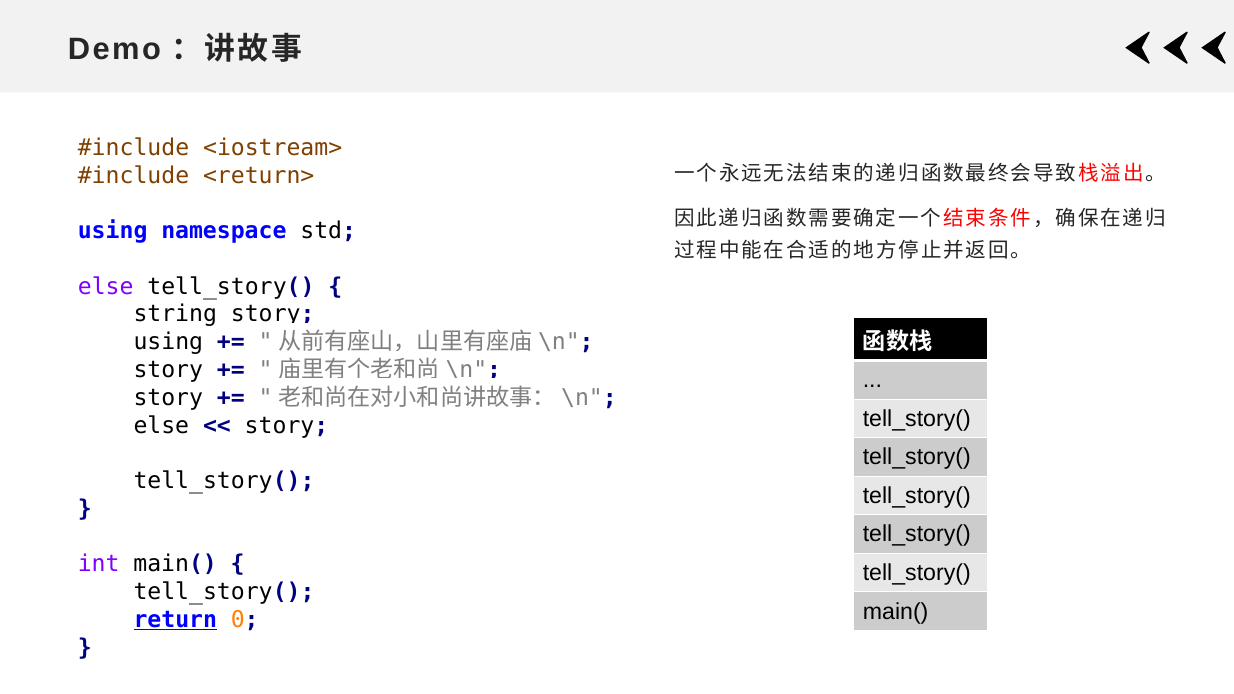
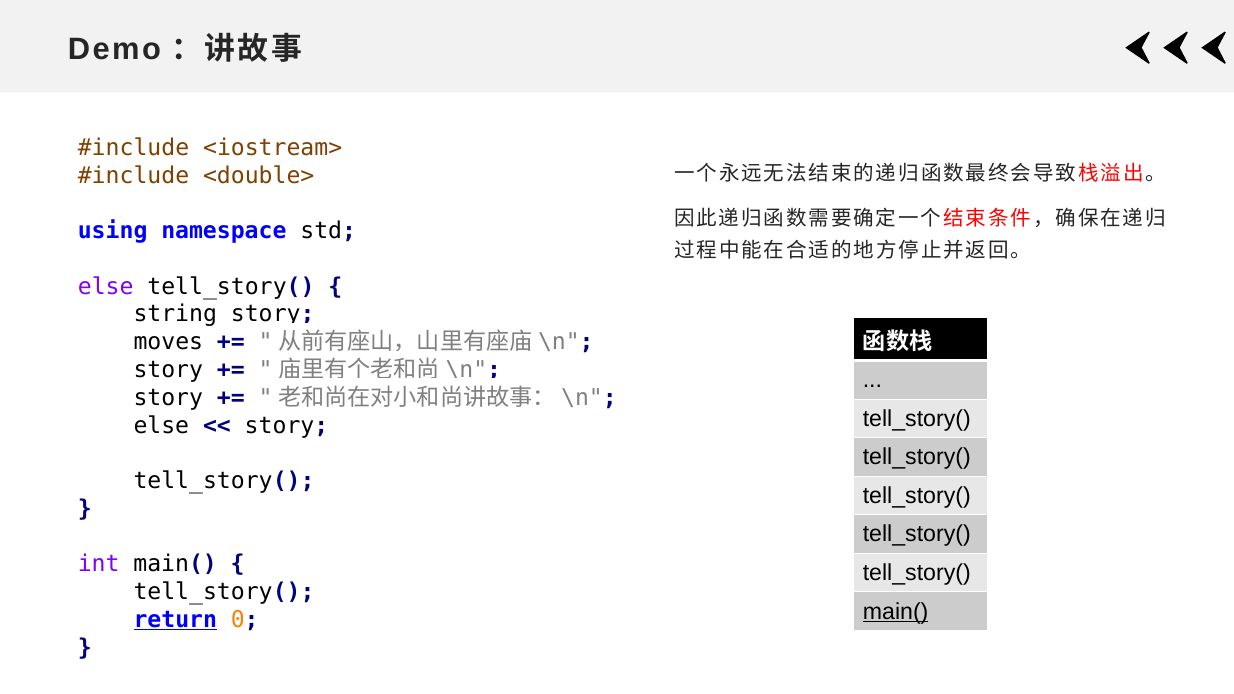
<return>: <return> -> <double> (259, 176)
using: using -> moves (168, 342)
main( underline: none -> present (896, 612)
